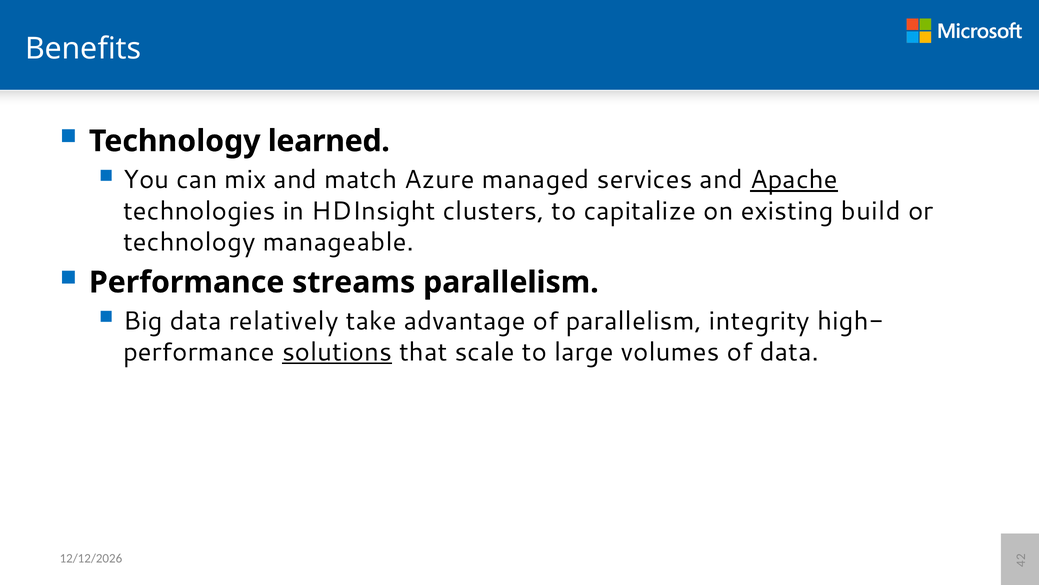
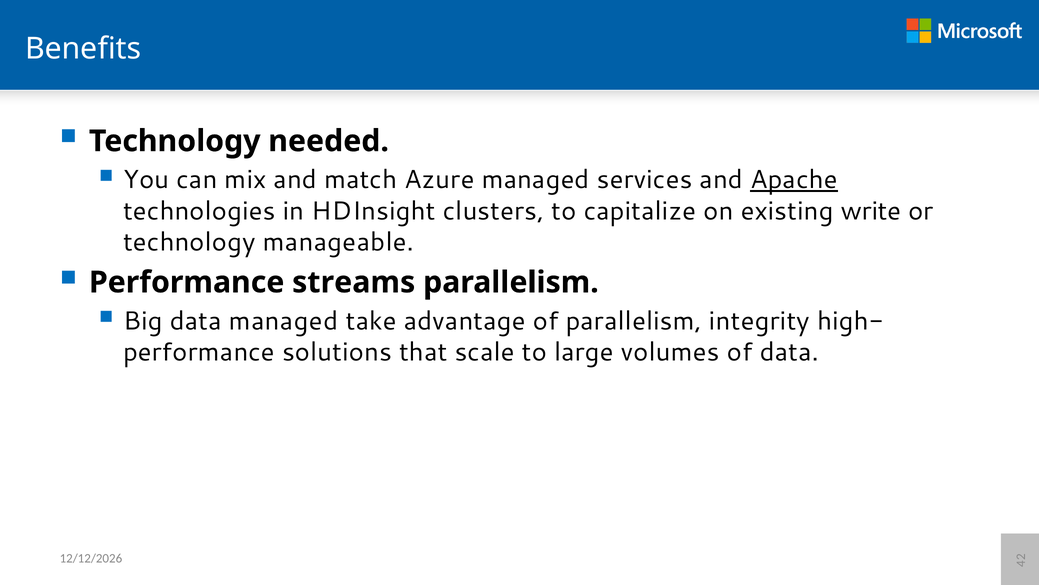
learned: learned -> needed (329, 141)
build: build -> write (871, 211)
data relatively: relatively -> managed (284, 321)
solutions underline: present -> none (337, 352)
